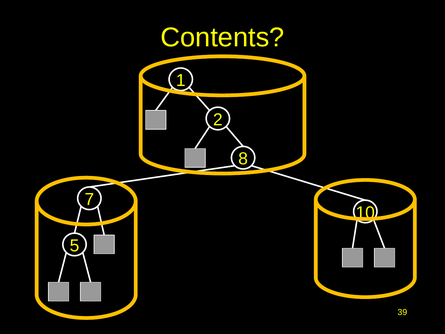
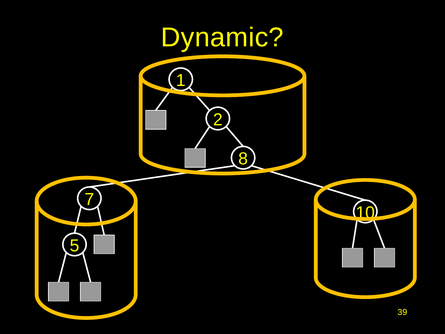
Contents: Contents -> Dynamic (222, 38)
